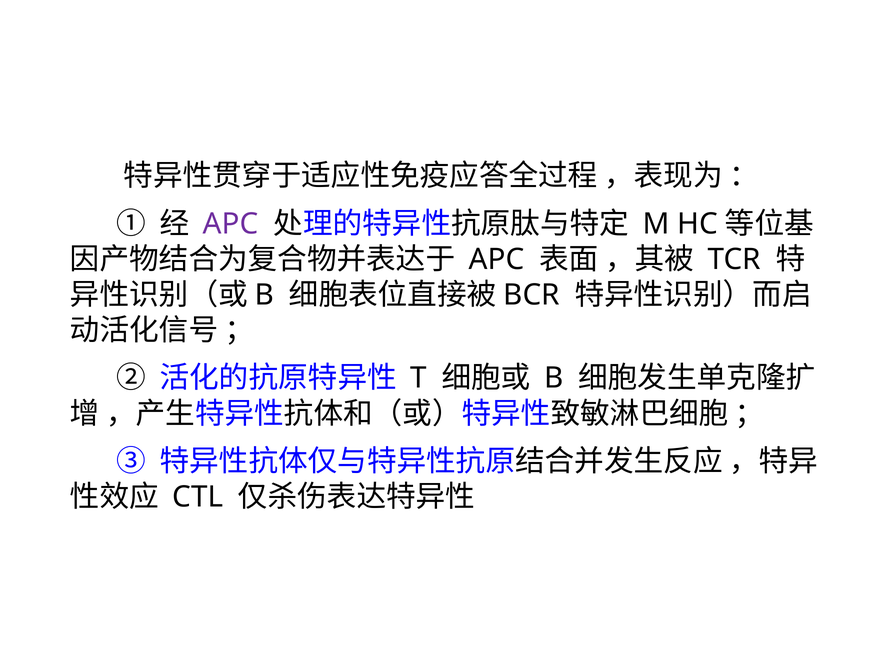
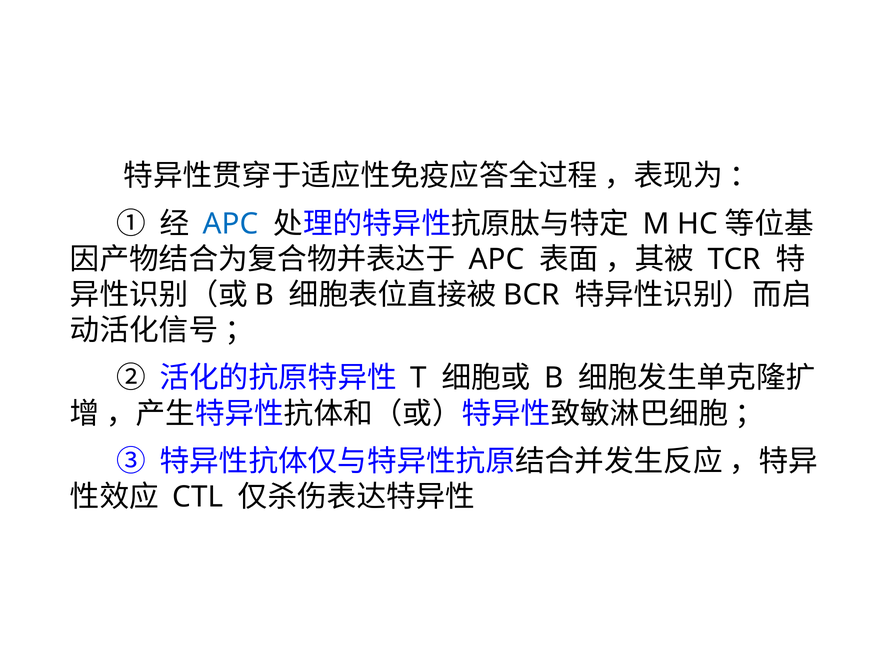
APC colour: purple -> blue (231, 224)
